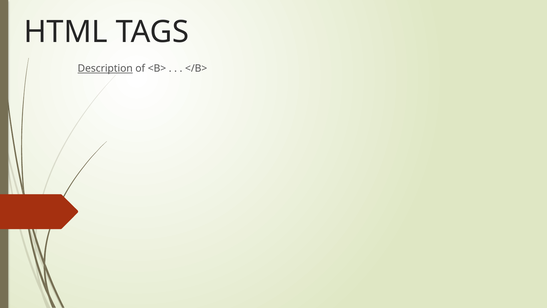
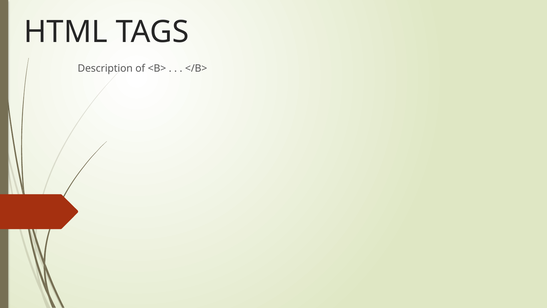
Description underline: present -> none (105, 68)
